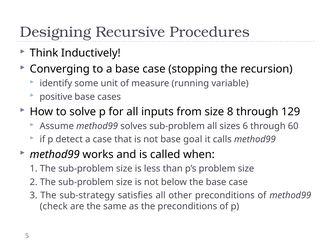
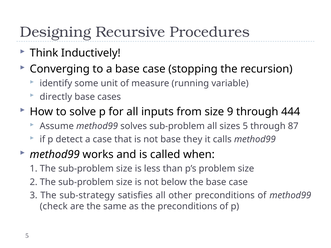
positive: positive -> directly (56, 97)
8: 8 -> 9 (230, 112)
129: 129 -> 444 (291, 112)
sizes 6: 6 -> 5 (245, 126)
60: 60 -> 87 (293, 126)
goal: goal -> they (193, 140)
